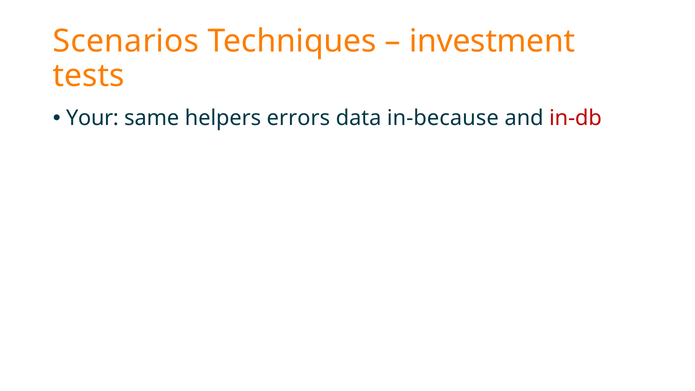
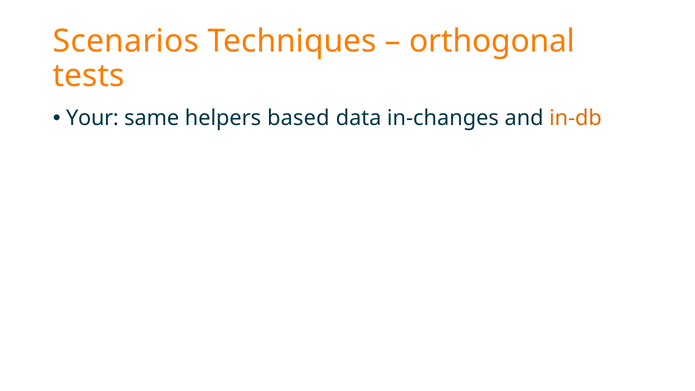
investment: investment -> orthogonal (492, 41)
errors: errors -> based (298, 118)
in-because: in-because -> in-changes (443, 118)
in-db colour: red -> orange (575, 118)
